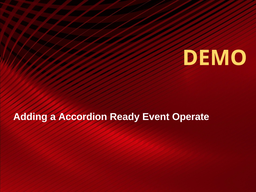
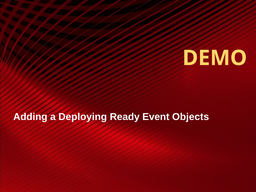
Accordion: Accordion -> Deploying (83, 117)
Operate: Operate -> Objects (191, 117)
